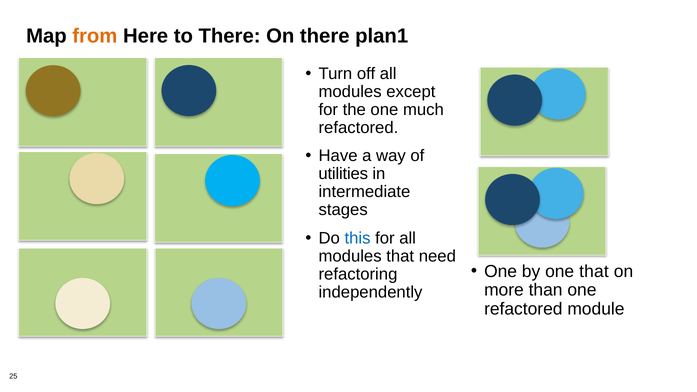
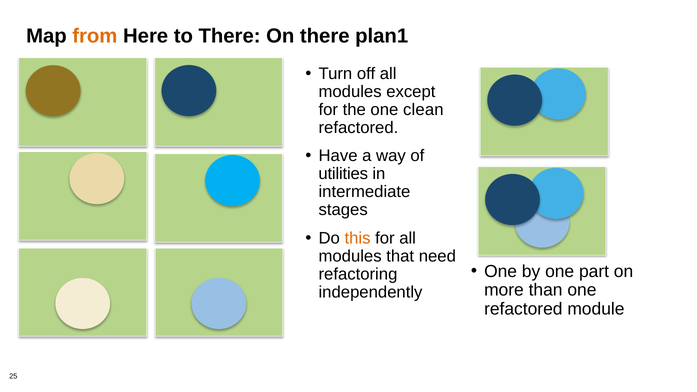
much: much -> clean (423, 110)
this colour: blue -> orange (358, 238)
one that: that -> part (594, 271)
